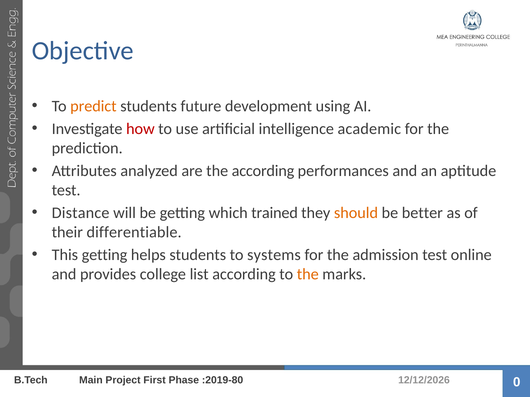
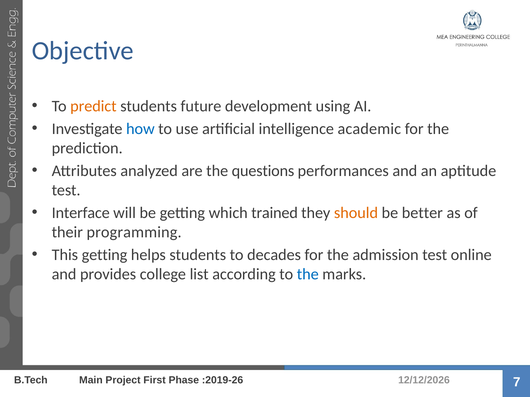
how colour: red -> blue (140, 129)
the according: according -> questions (263, 171)
Distance: Distance -> Interface (81, 213)
differentiable: differentiable -> programming (134, 233)
systems: systems -> decades (274, 255)
the colour: orange -> blue (308, 275)
:2019-80: :2019-80 -> :2019-26 (223, 381)
0: 0 -> 7 (517, 382)
